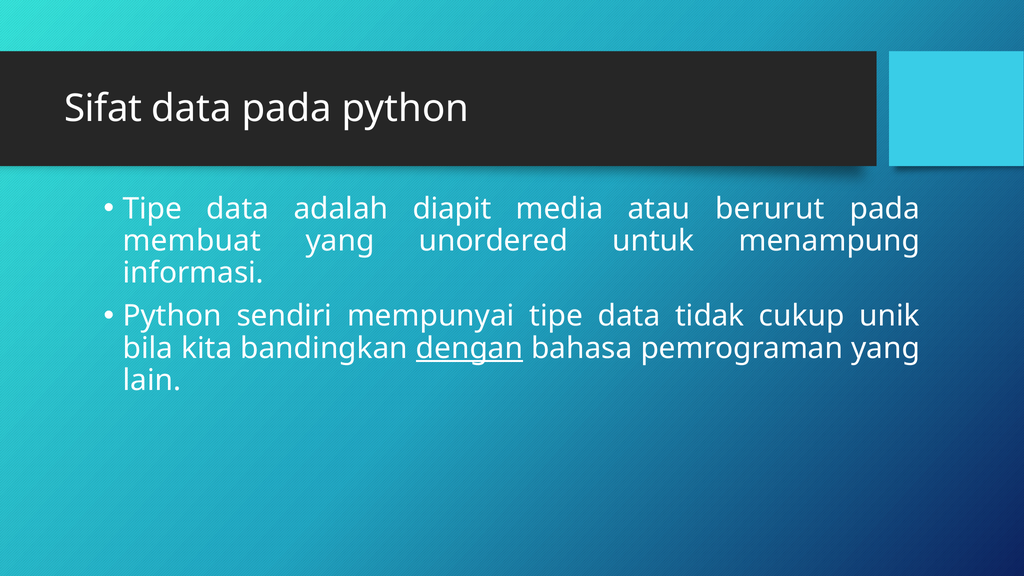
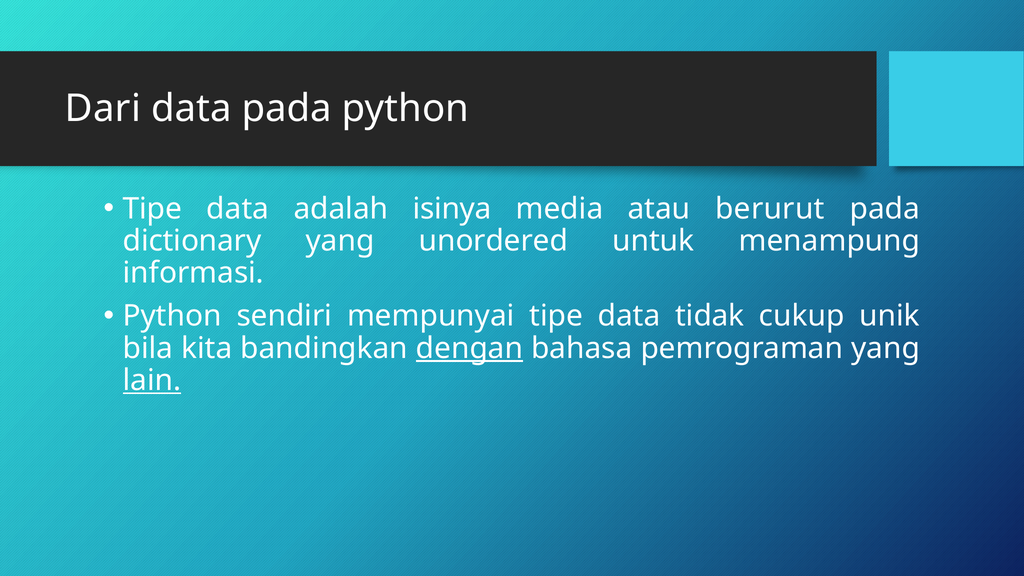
Sifat: Sifat -> Dari (103, 108)
diapit: diapit -> isinya (452, 209)
membuat: membuat -> dictionary (192, 241)
lain underline: none -> present (152, 380)
